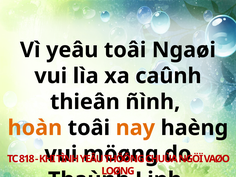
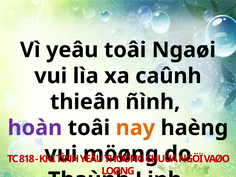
hoàn colour: orange -> purple (35, 128)
